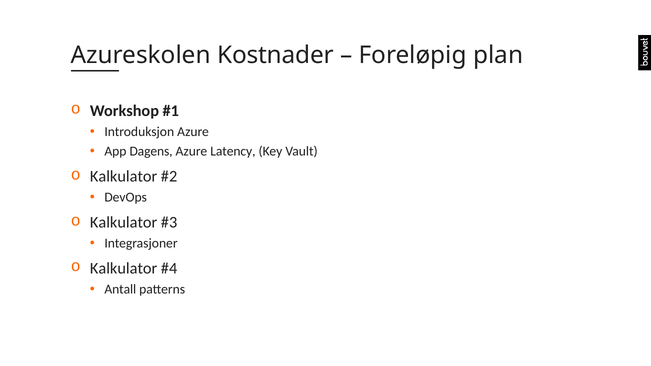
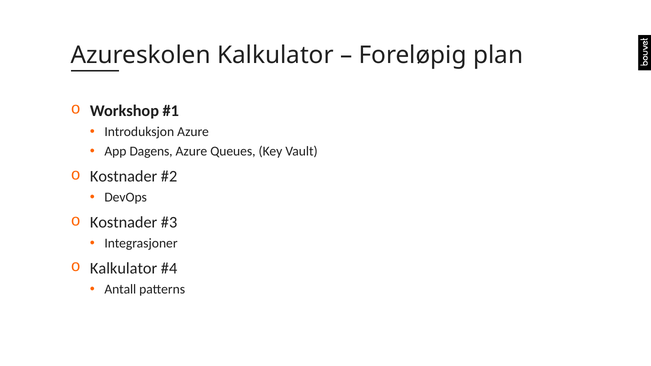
Azureskolen Kostnader: Kostnader -> Kalkulator (275, 55)
Latency: Latency -> Queues (233, 152)
Kalkulator: Kalkulator -> Kostnader (124, 176)
Kalkulator: Kalkulator -> Kostnader (124, 222)
